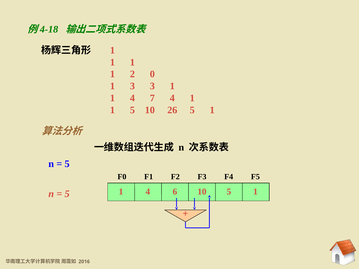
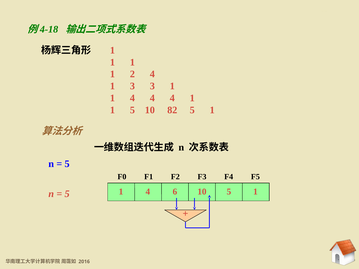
2 0: 0 -> 4 (152, 74)
1 4 7: 7 -> 4 (152, 98)
26: 26 -> 82 (172, 110)
